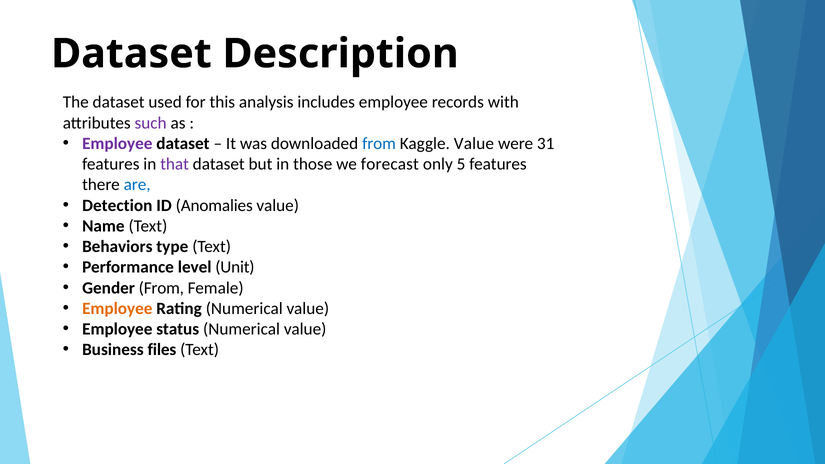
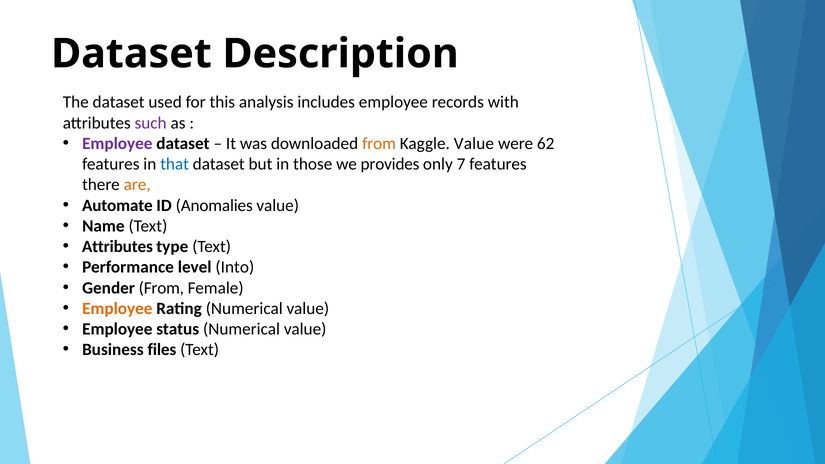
from colour: blue -> orange (379, 143)
31: 31 -> 62 (546, 143)
that colour: purple -> blue (175, 164)
forecast: forecast -> provides (390, 164)
5: 5 -> 7 (461, 164)
are colour: blue -> orange (137, 185)
Detection: Detection -> Automate (117, 205)
Behaviors: Behaviors -> Attributes (117, 247)
Unit: Unit -> Into (235, 267)
